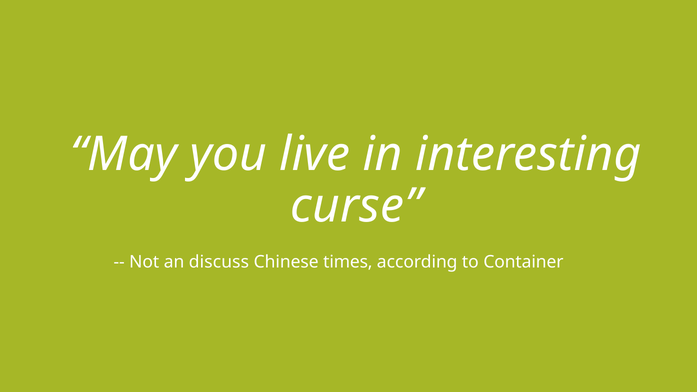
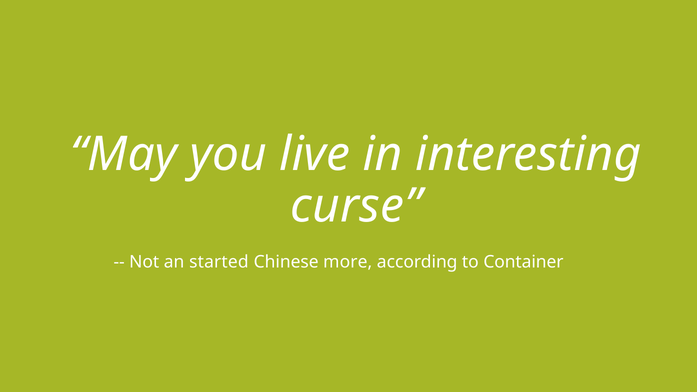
discuss: discuss -> started (219, 262)
times: times -> more (348, 262)
